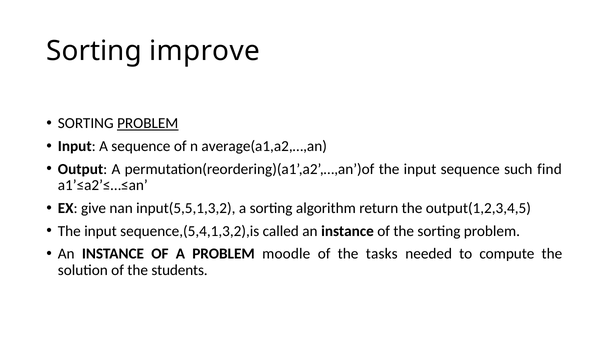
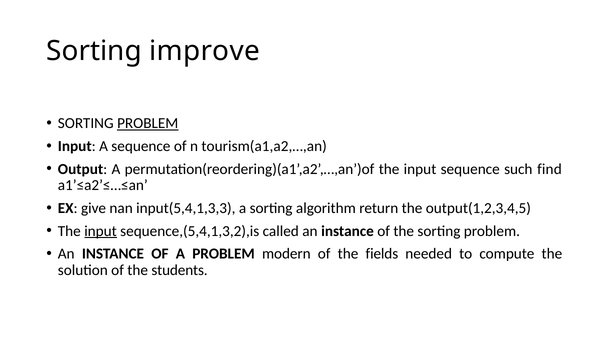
average(a1,a2,…,an: average(a1,a2,…,an -> tourism(a1,a2,…,an (264, 146)
input(5,5,1,3,2: input(5,5,1,3,2 -> input(5,4,1,3,3 (186, 208)
input underline: none -> present (101, 231)
moodle: moodle -> modern (286, 254)
tasks: tasks -> fields (382, 254)
